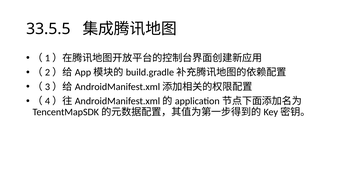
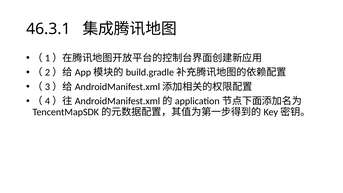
33.5.5: 33.5.5 -> 46.3.1 (48, 29)
